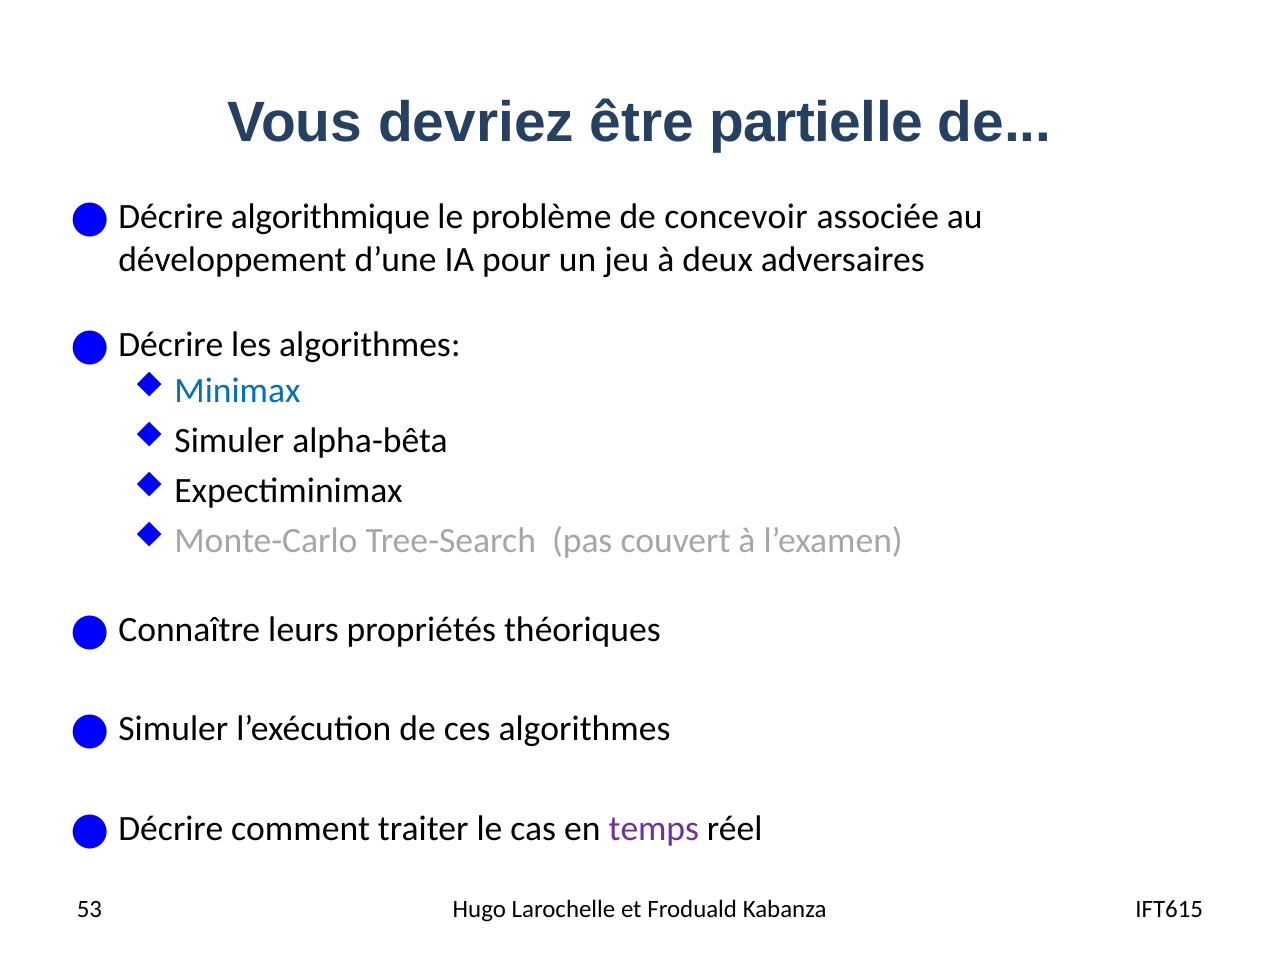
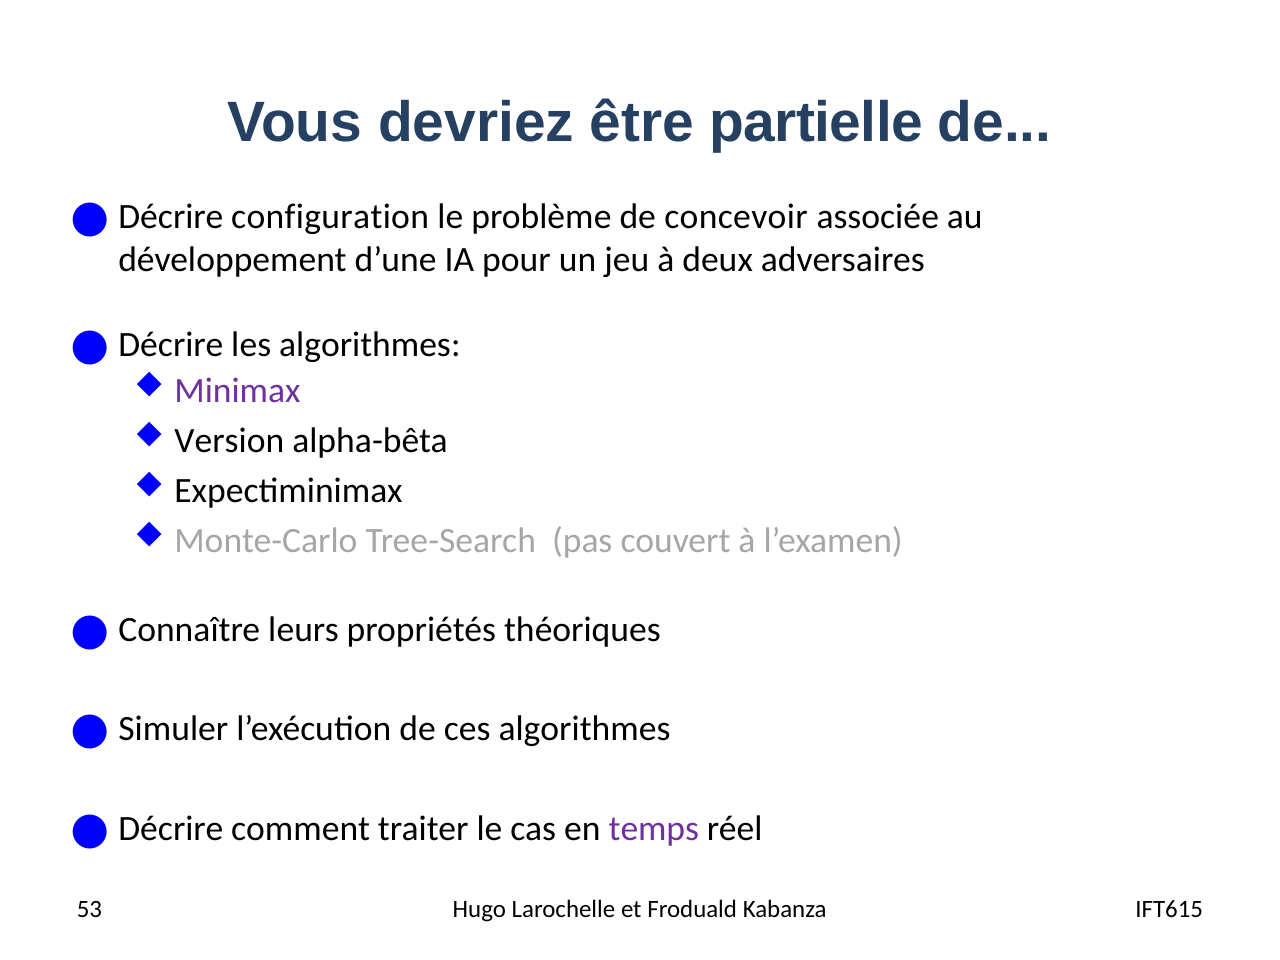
algorithmique: algorithmique -> configuration (330, 217)
Minimax colour: blue -> purple (237, 391)
Simuler: Simuler -> Version (229, 441)
